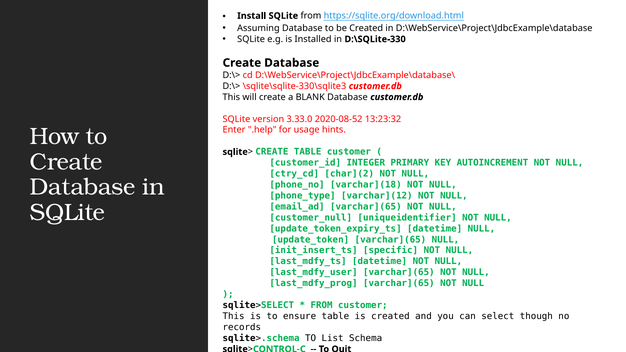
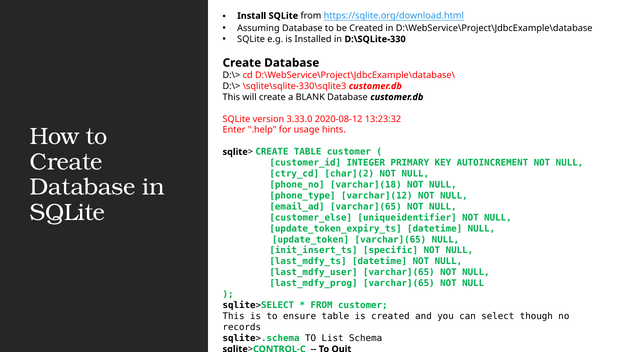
2020-08-52: 2020-08-52 -> 2020-08-12 (339, 119)
customer_null: customer_null -> customer_else (311, 218)
